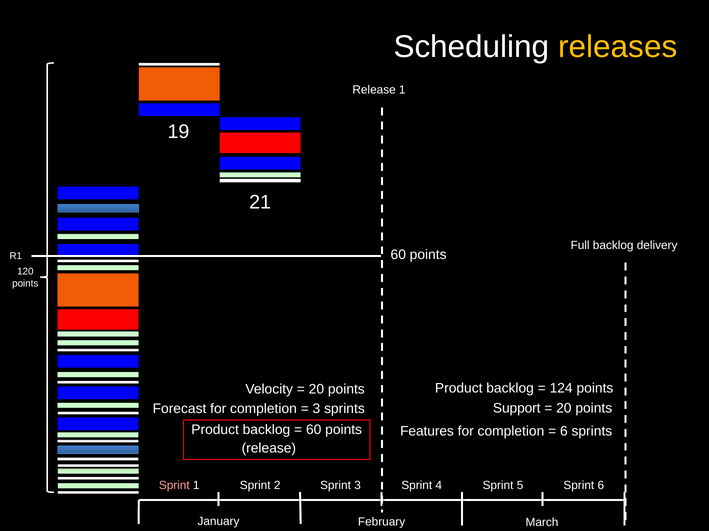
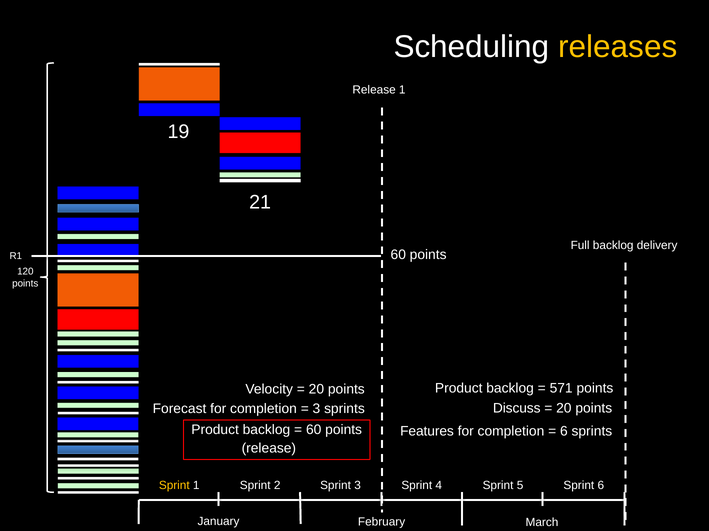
124: 124 -> 571 (561, 389)
Support: Support -> Discuss (517, 409)
Sprint colour: pink -> yellow (174, 486)
